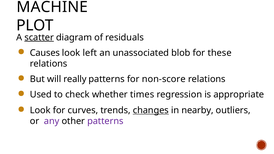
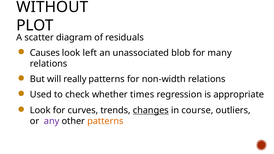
MACHINE: MACHINE -> WITHOUT (52, 7)
scatter underline: present -> none (39, 37)
these: these -> many (220, 53)
non-score: non-score -> non-width (164, 79)
nearby: nearby -> course (197, 110)
patterns colour: purple -> orange (105, 121)
